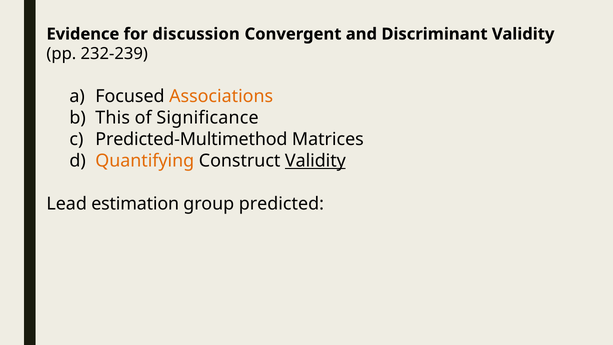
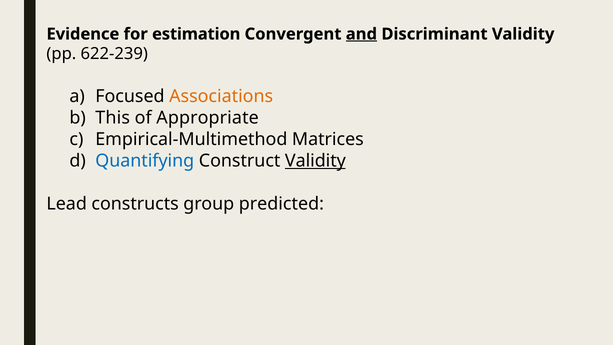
discussion: discussion -> estimation (196, 34)
and underline: none -> present (361, 34)
232-239: 232-239 -> 622-239 (114, 54)
Significance: Significance -> Appropriate (208, 118)
Predicted-Multimethod: Predicted-Multimethod -> Empirical-Multimethod (191, 139)
Quantifying colour: orange -> blue (145, 161)
estimation: estimation -> constructs (135, 204)
